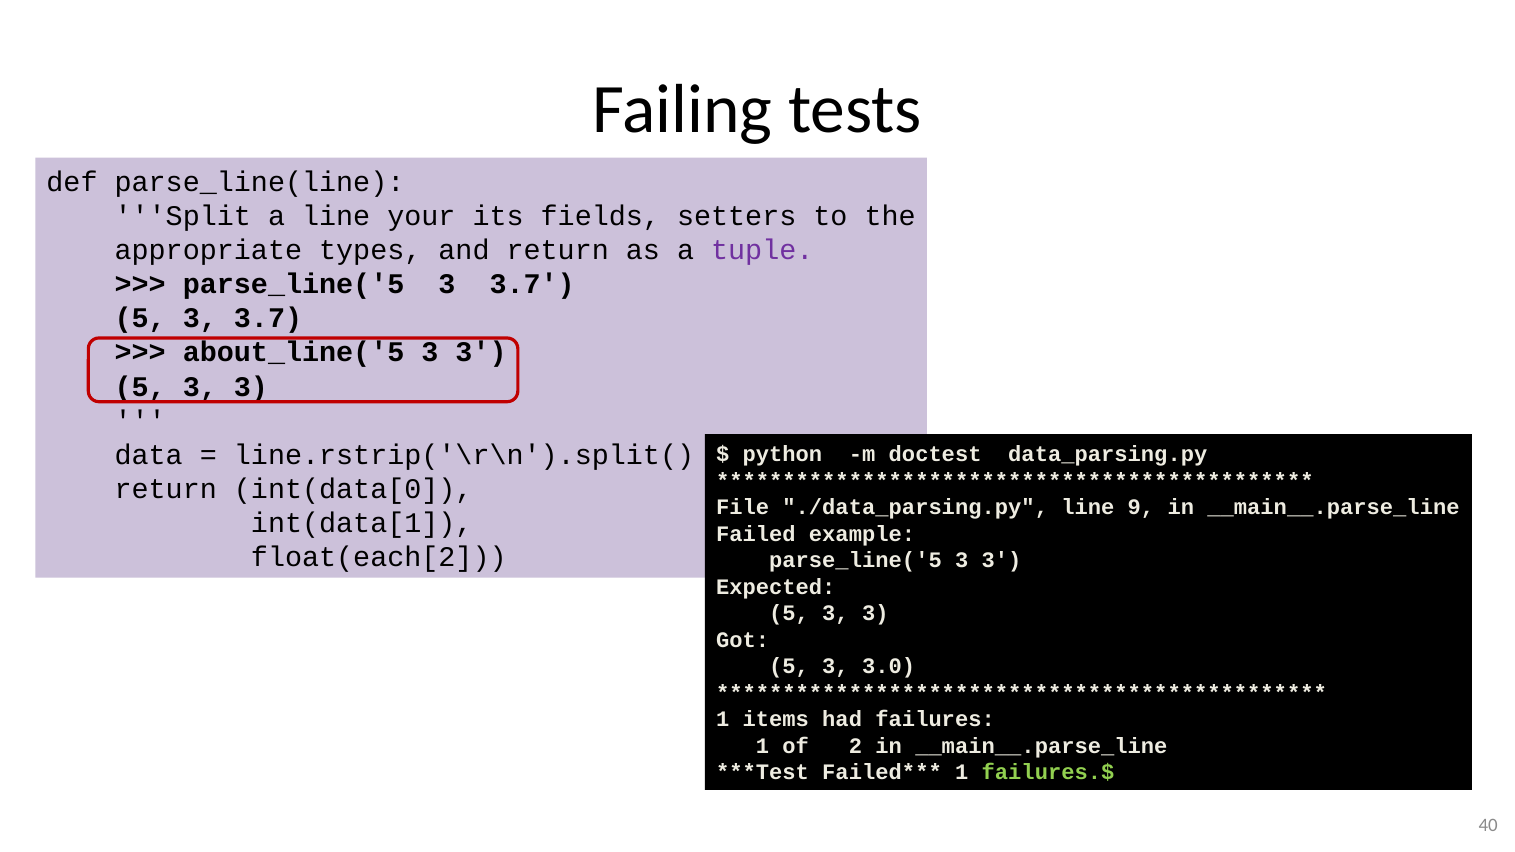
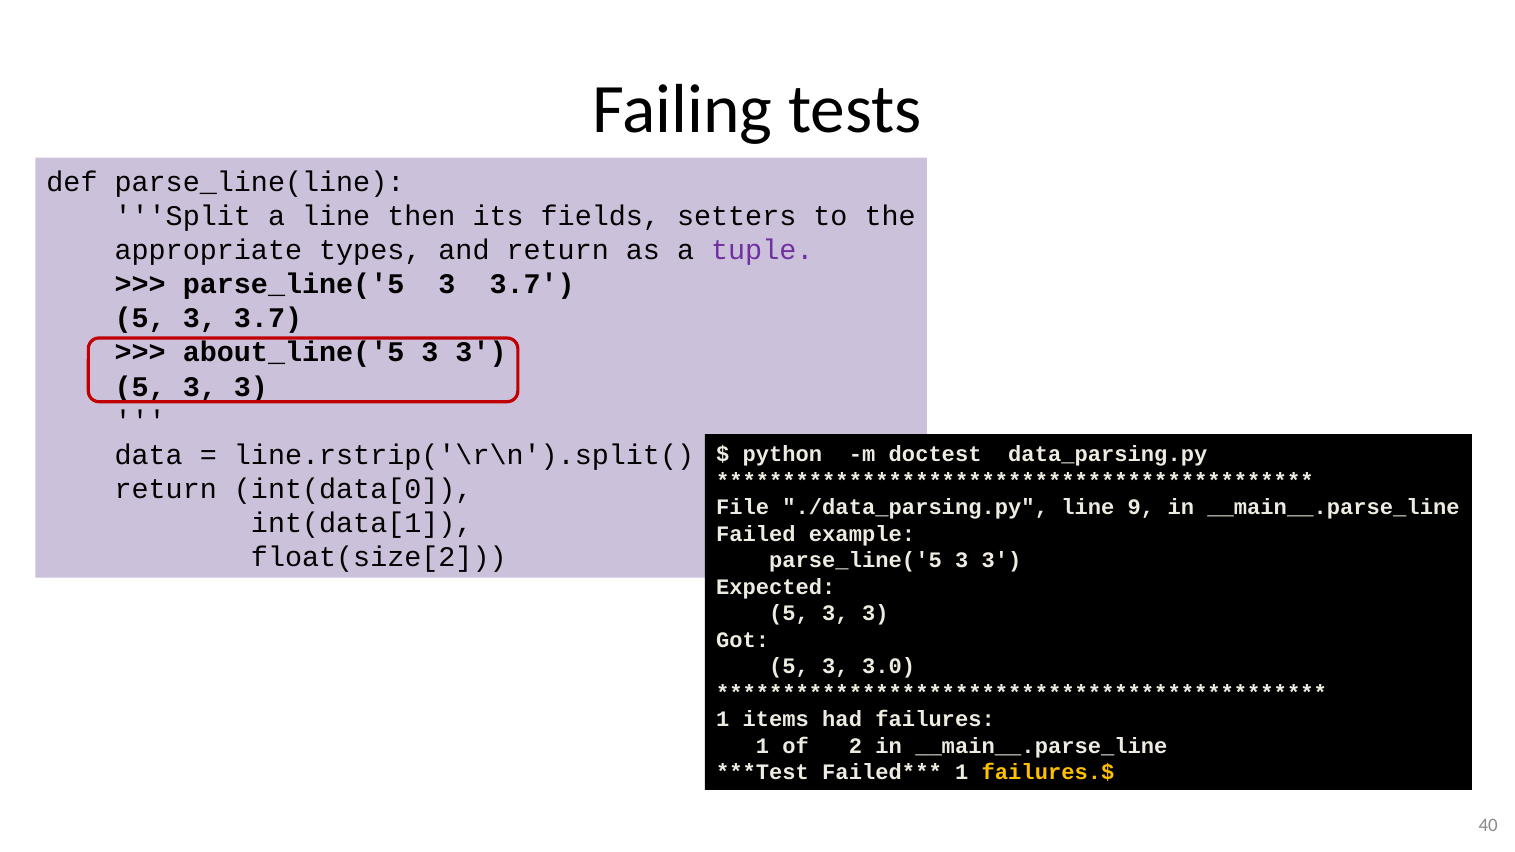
your: your -> then (421, 216)
float(each[2: float(each[2 -> float(size[2 (379, 557)
failures.$ colour: light green -> yellow (1048, 773)
